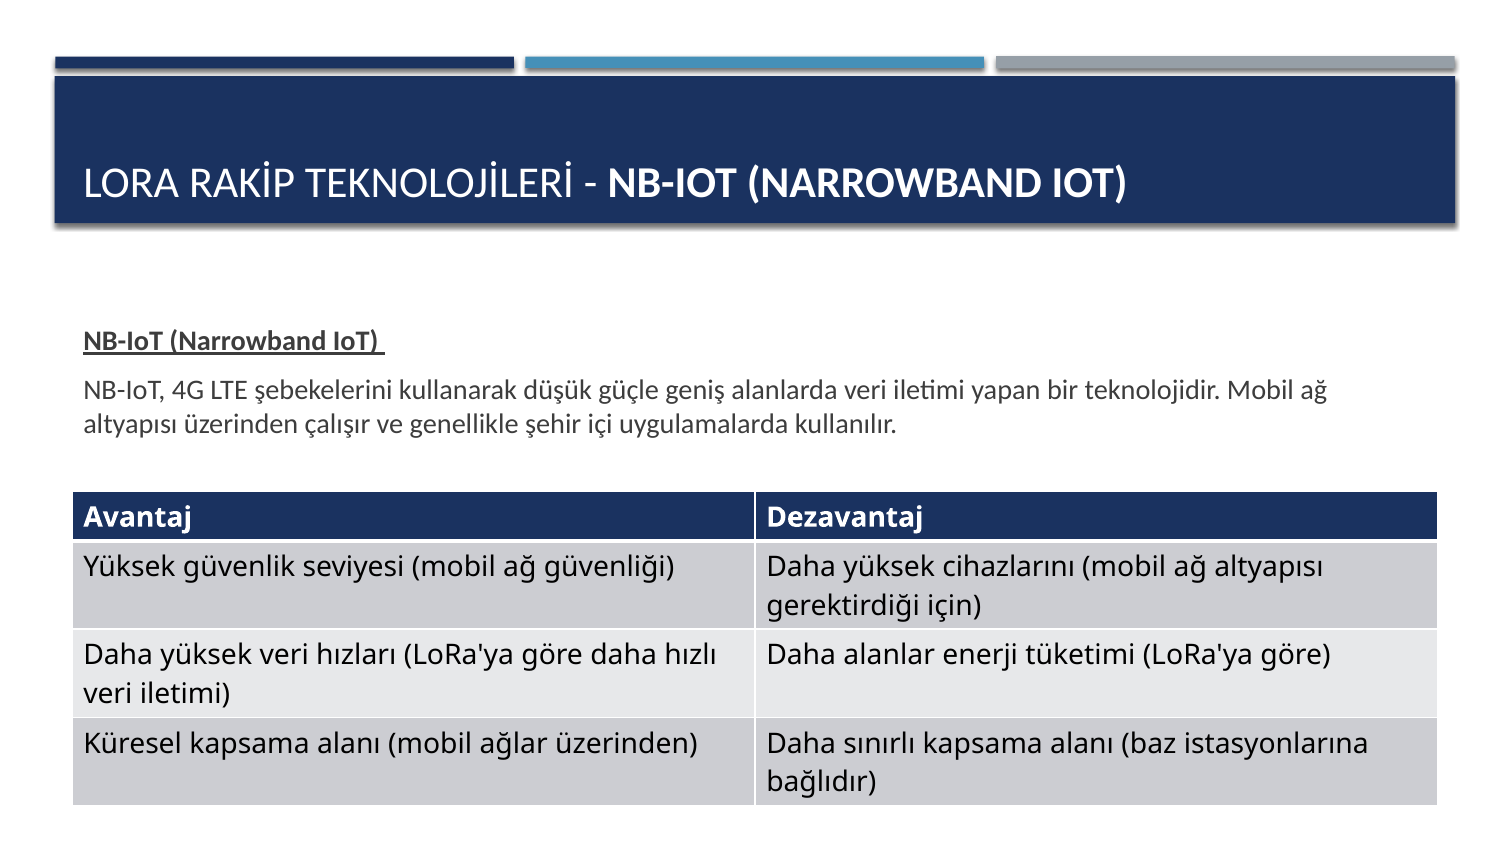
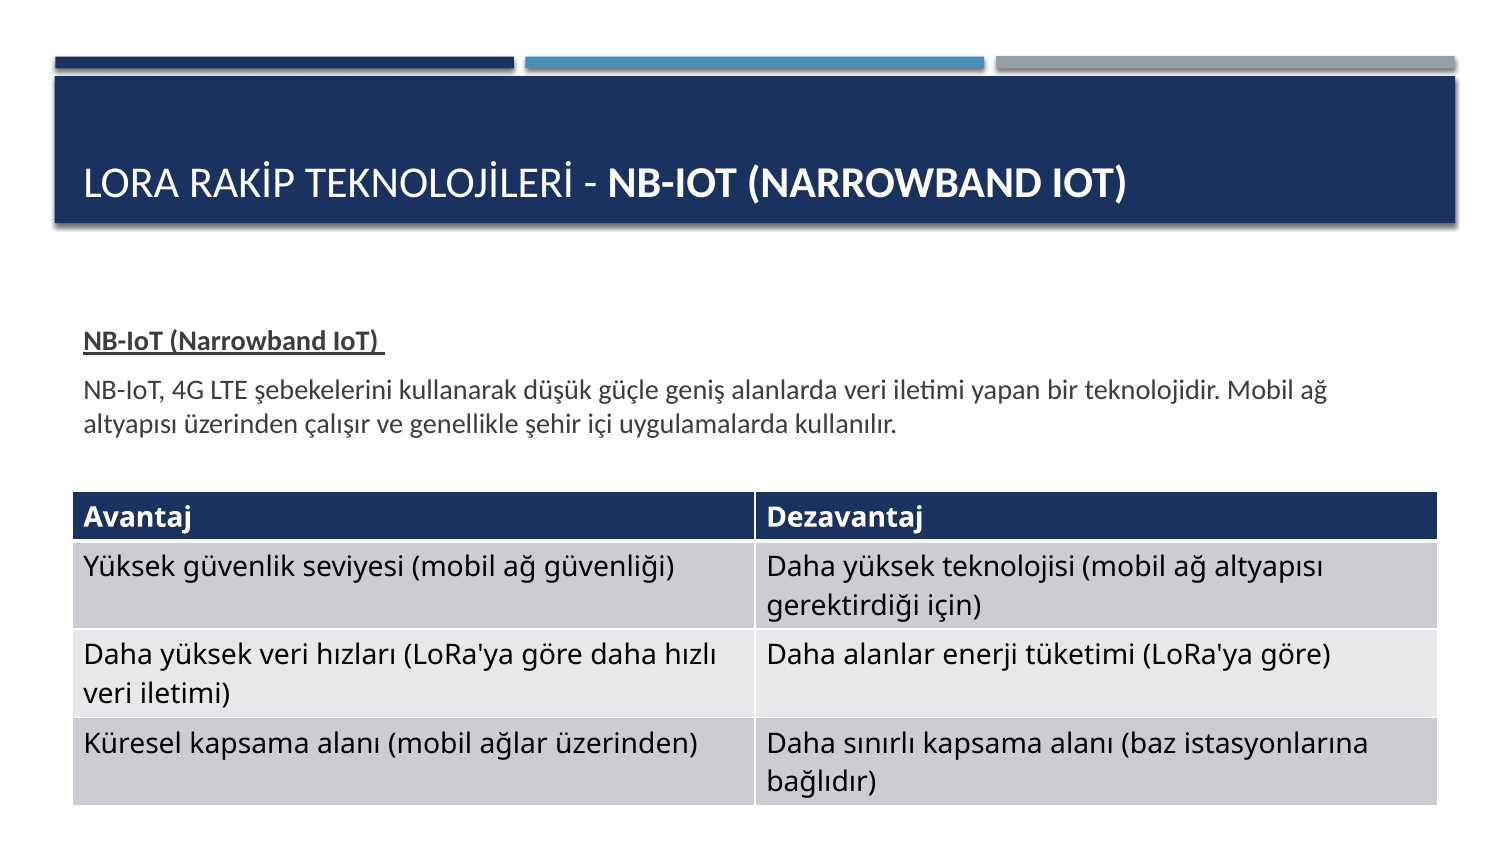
cihazlarını: cihazlarını -> teknolojisi (1009, 568)
